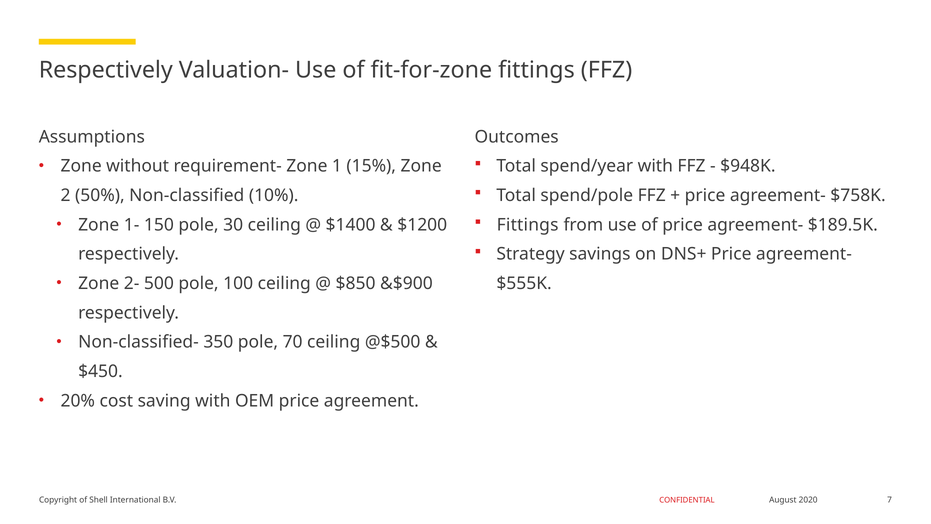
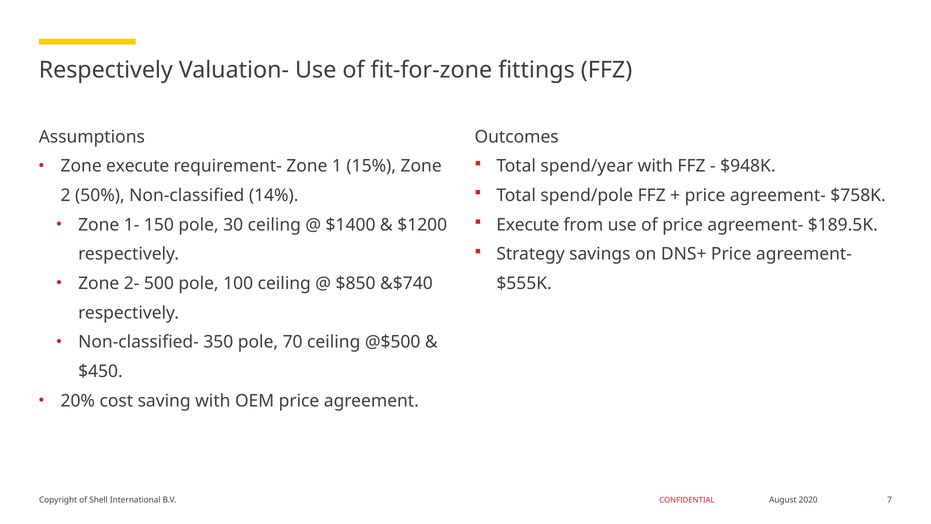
Zone without: without -> execute (138, 166)
10%: 10% -> 14% (274, 195)
Fittings: Fittings -> Execute (528, 225)
&$900: &$900 -> &$740 (406, 283)
